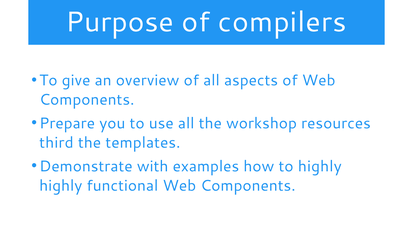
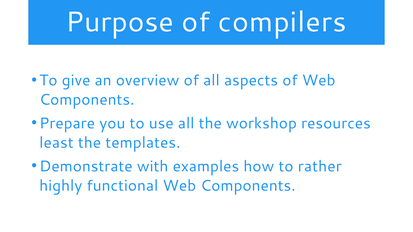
third: third -> least (56, 143)
to highly: highly -> rather (320, 167)
